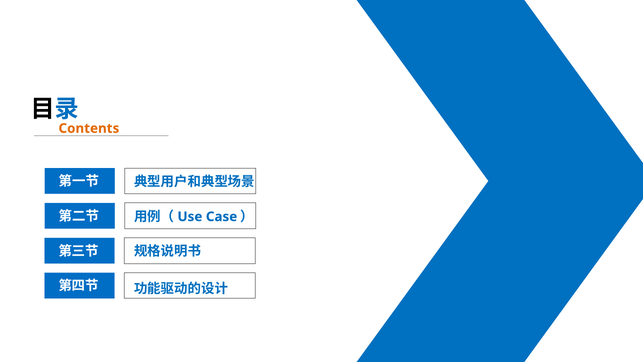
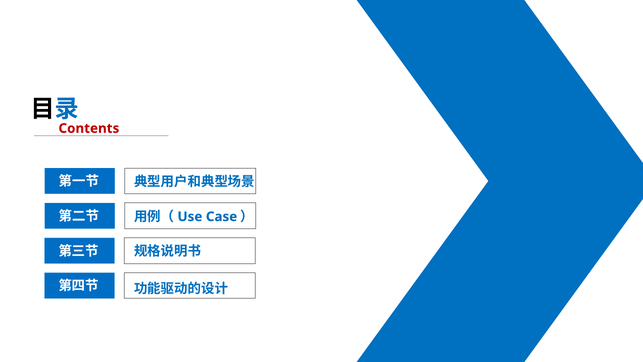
Contents colour: orange -> red (89, 128)
